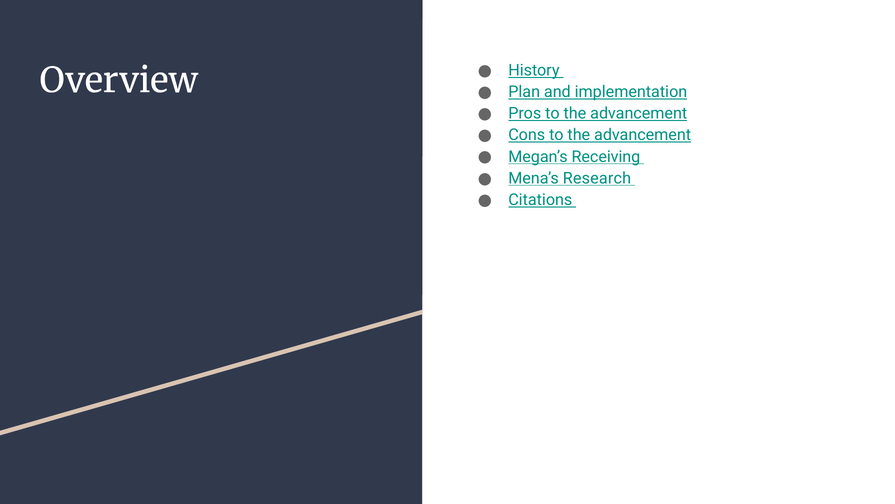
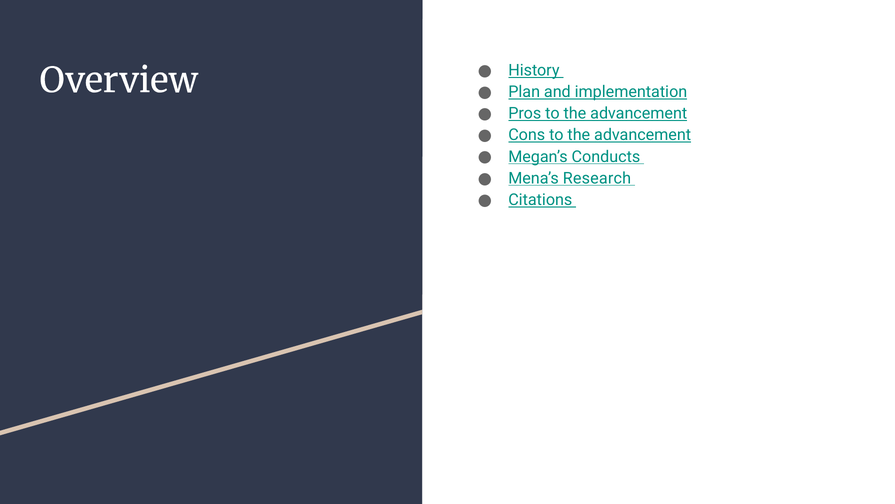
Receiving: Receiving -> Conducts (606, 157)
